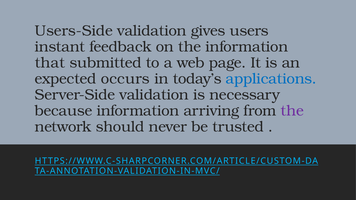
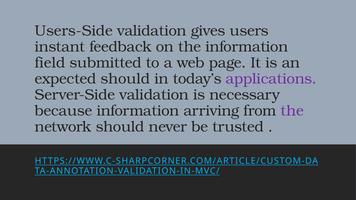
that: that -> field (50, 63)
expected occurs: occurs -> should (125, 79)
applications colour: blue -> purple (271, 79)
